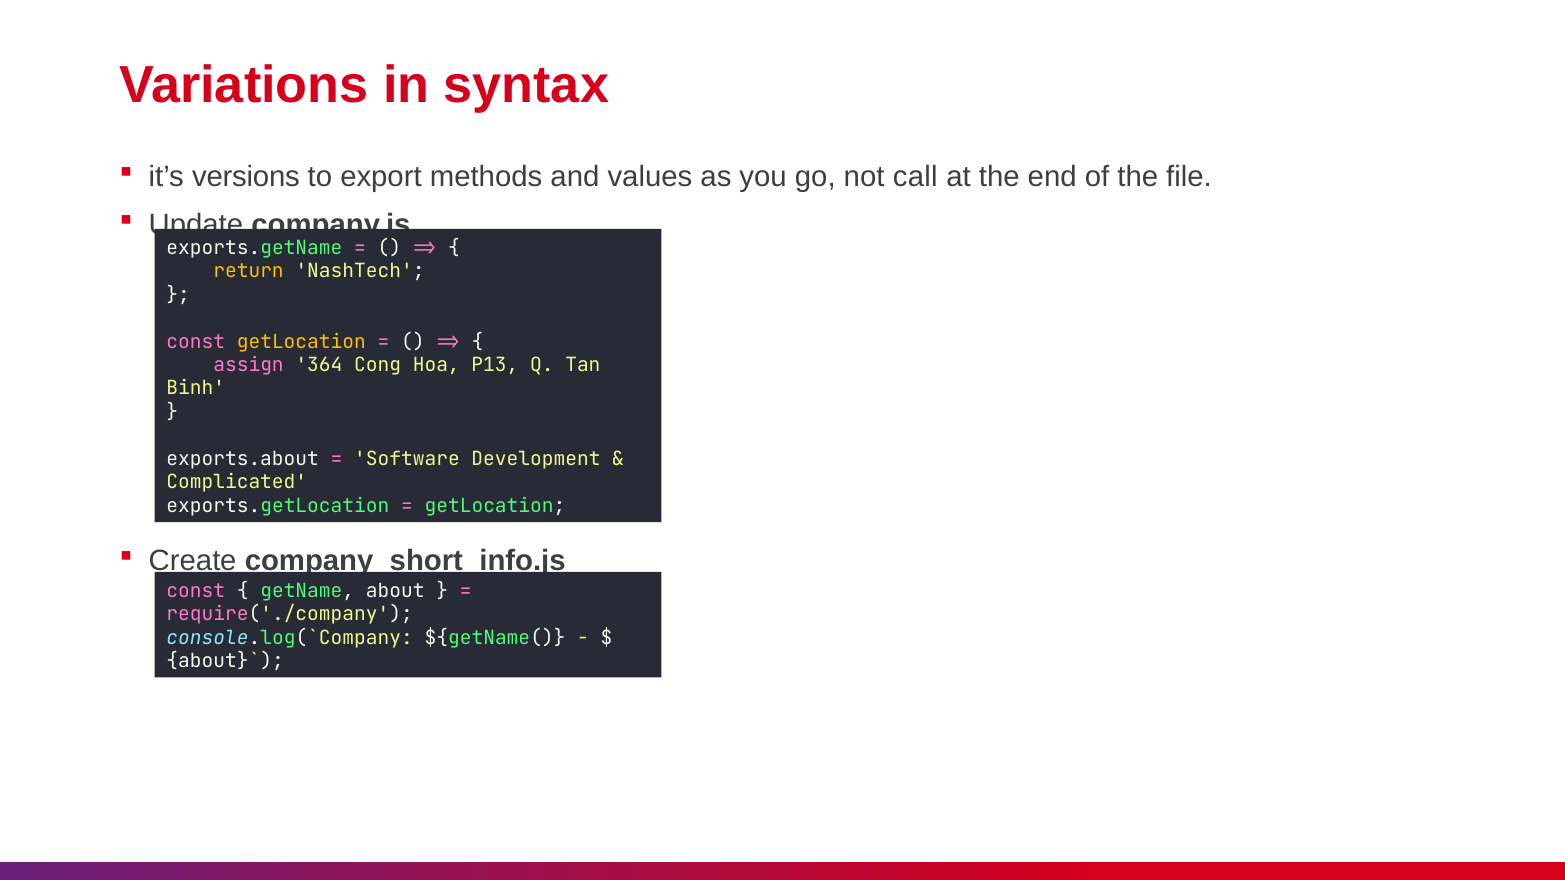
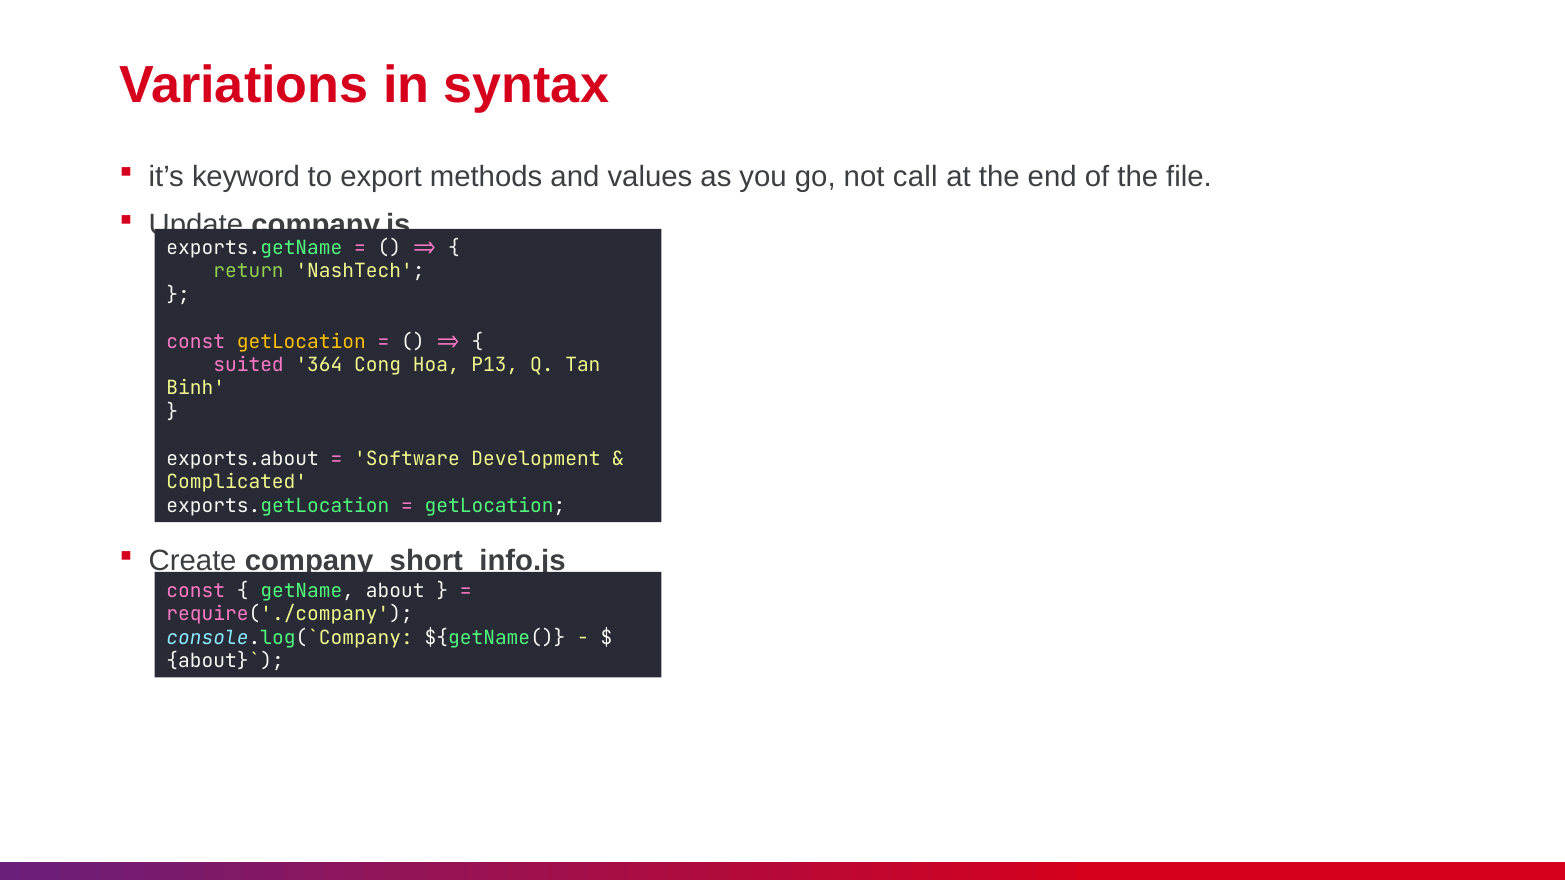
versions: versions -> keyword (246, 177)
return colour: yellow -> light green (249, 271)
assign: assign -> suited (249, 365)
